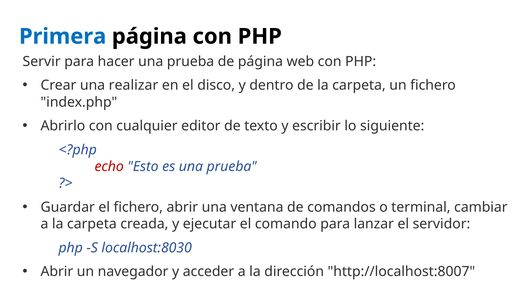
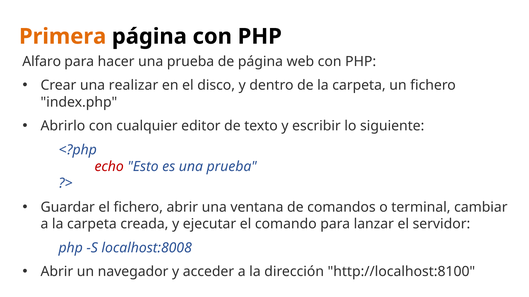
Primera colour: blue -> orange (63, 37)
Servir: Servir -> Alfaro (42, 62)
localhost:8030: localhost:8030 -> localhost:8008 (147, 248)
http://localhost:8007: http://localhost:8007 -> http://localhost:8100 (401, 272)
